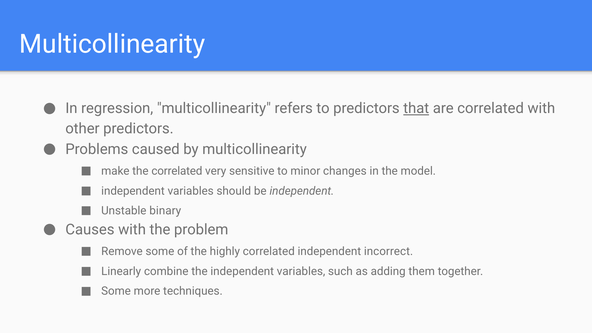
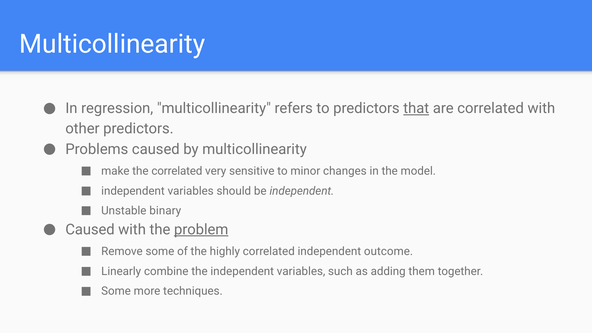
Causes: Causes -> Caused (90, 230)
problem underline: none -> present (201, 230)
incorrect: incorrect -> outcome (388, 251)
